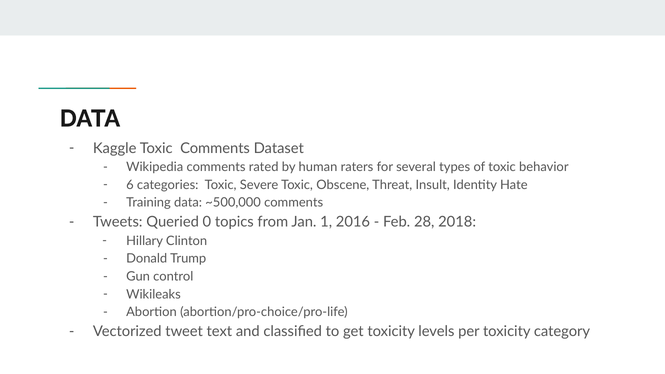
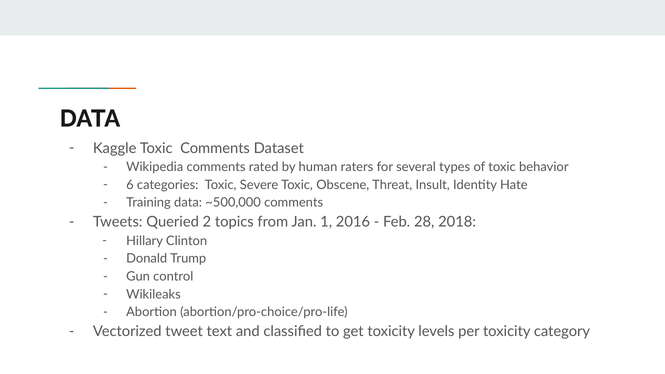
0: 0 -> 2 (207, 222)
